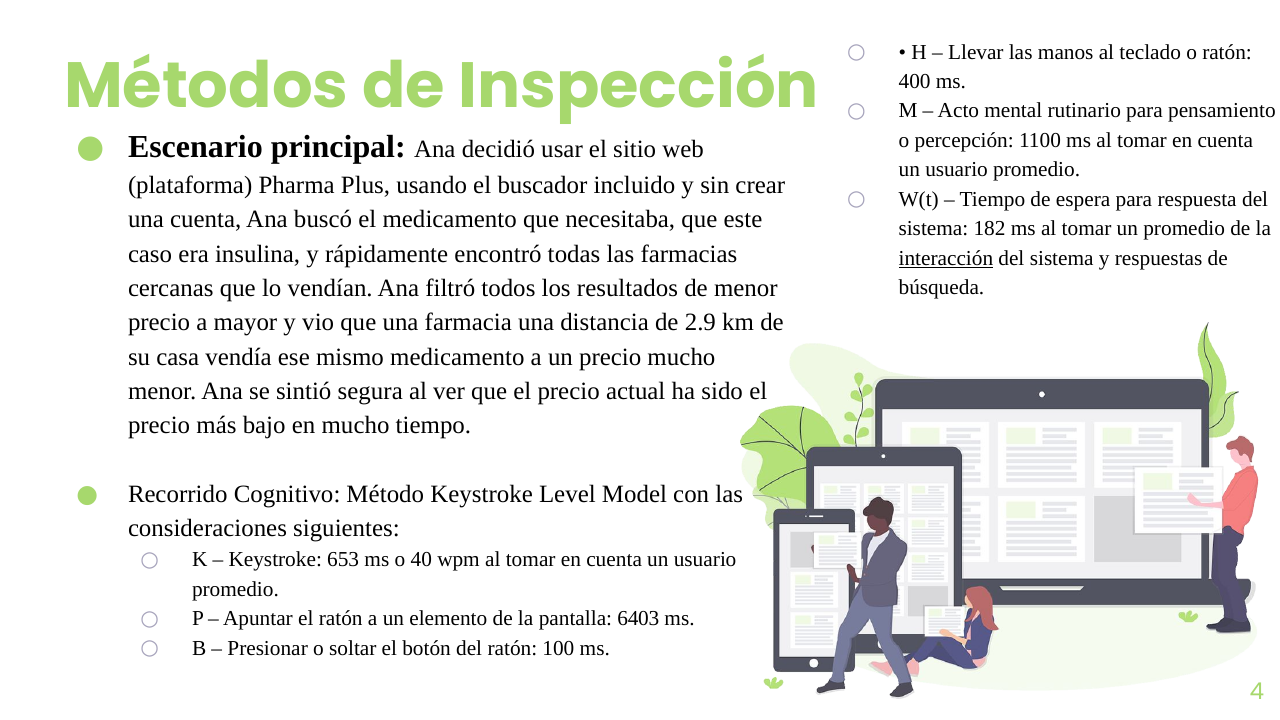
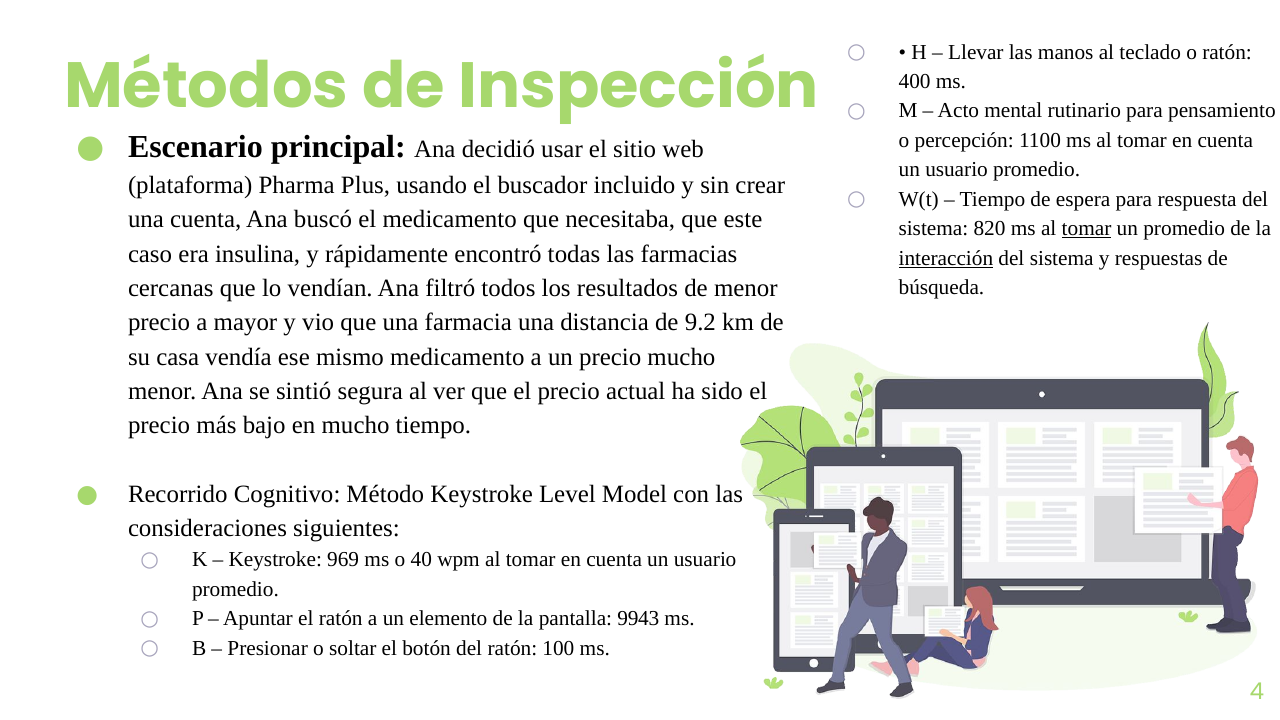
182: 182 -> 820 (990, 229)
tomar underline: none -> present (1087, 229)
2.9: 2.9 -> 9.2 (700, 323)
653: 653 -> 969 (343, 560)
6403: 6403 -> 9943 (638, 619)
